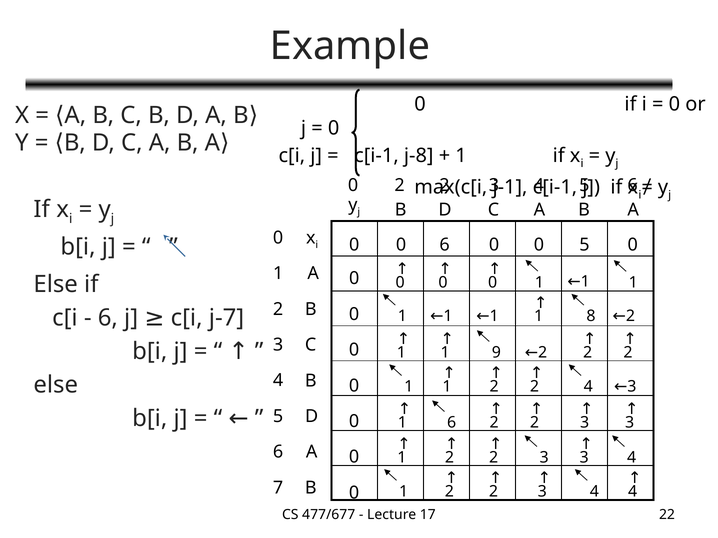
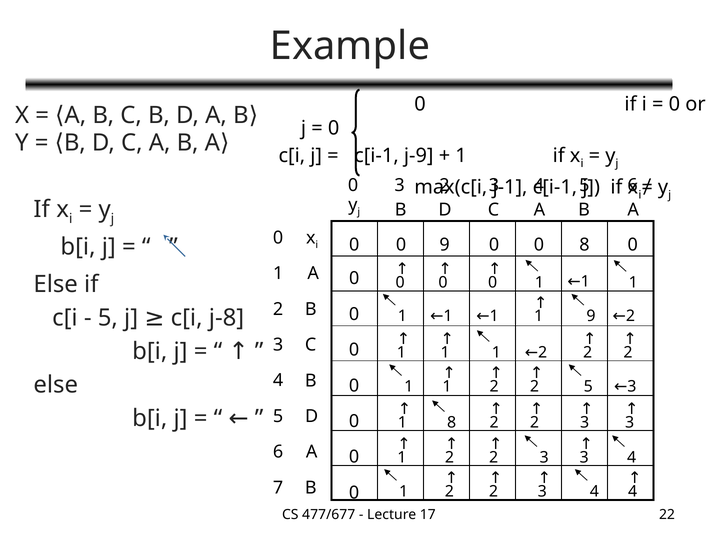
j-8: j-8 -> j-9 (419, 156)
2: 2 -> 3 (400, 186)
0 6: 6 -> 9 (445, 245)
0 5: 5 -> 8 (584, 245)
6: 6 -> 5 (108, 318)
j-7: j-7 -> j-8 (227, 318)
1 8: 8 -> 9 (591, 316)
9: 9 -> 1 (496, 353)
2 4: 4 -> 5 (588, 387)
1 6: 6 -> 8 (452, 423)
